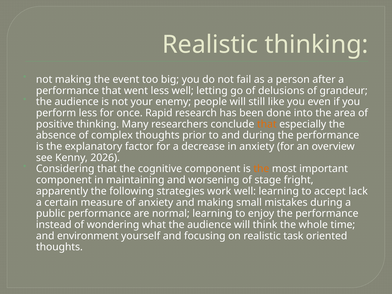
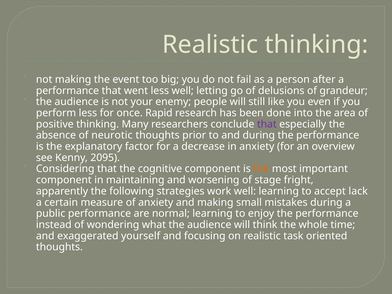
that colour: orange -> purple (267, 124)
complex: complex -> neurotic (112, 135)
2026: 2026 -> 2095 (105, 158)
environment: environment -> exaggerated (88, 236)
